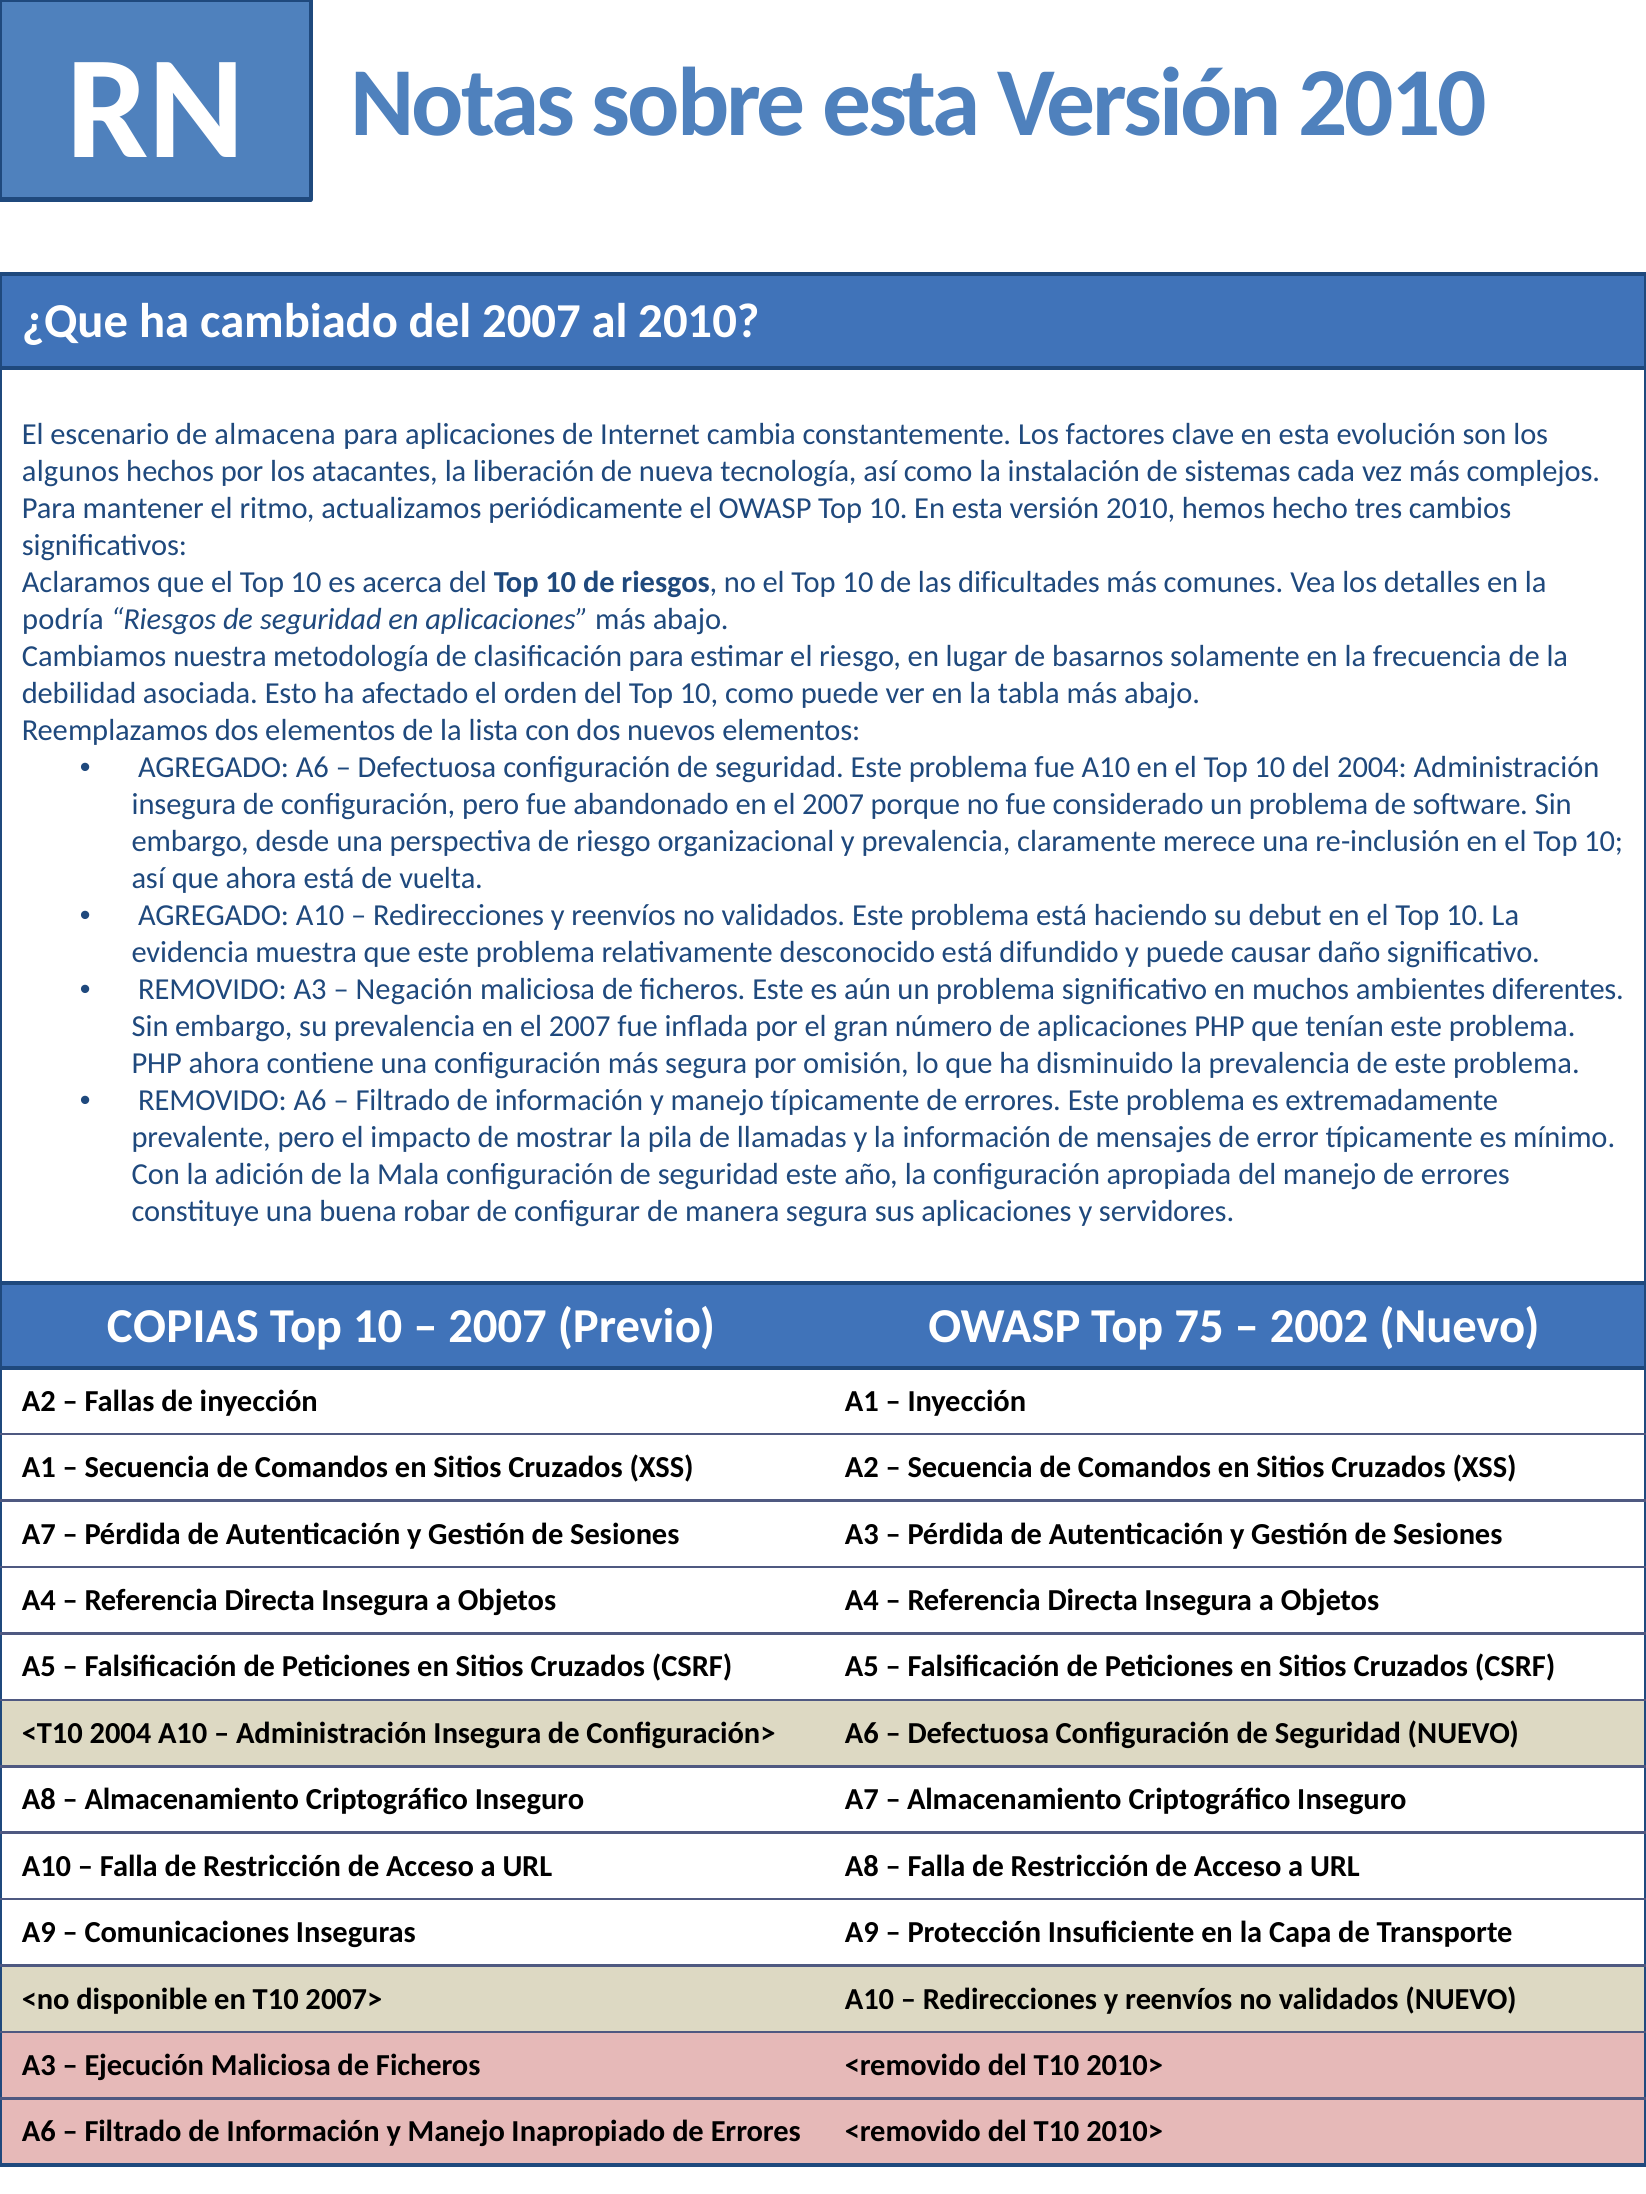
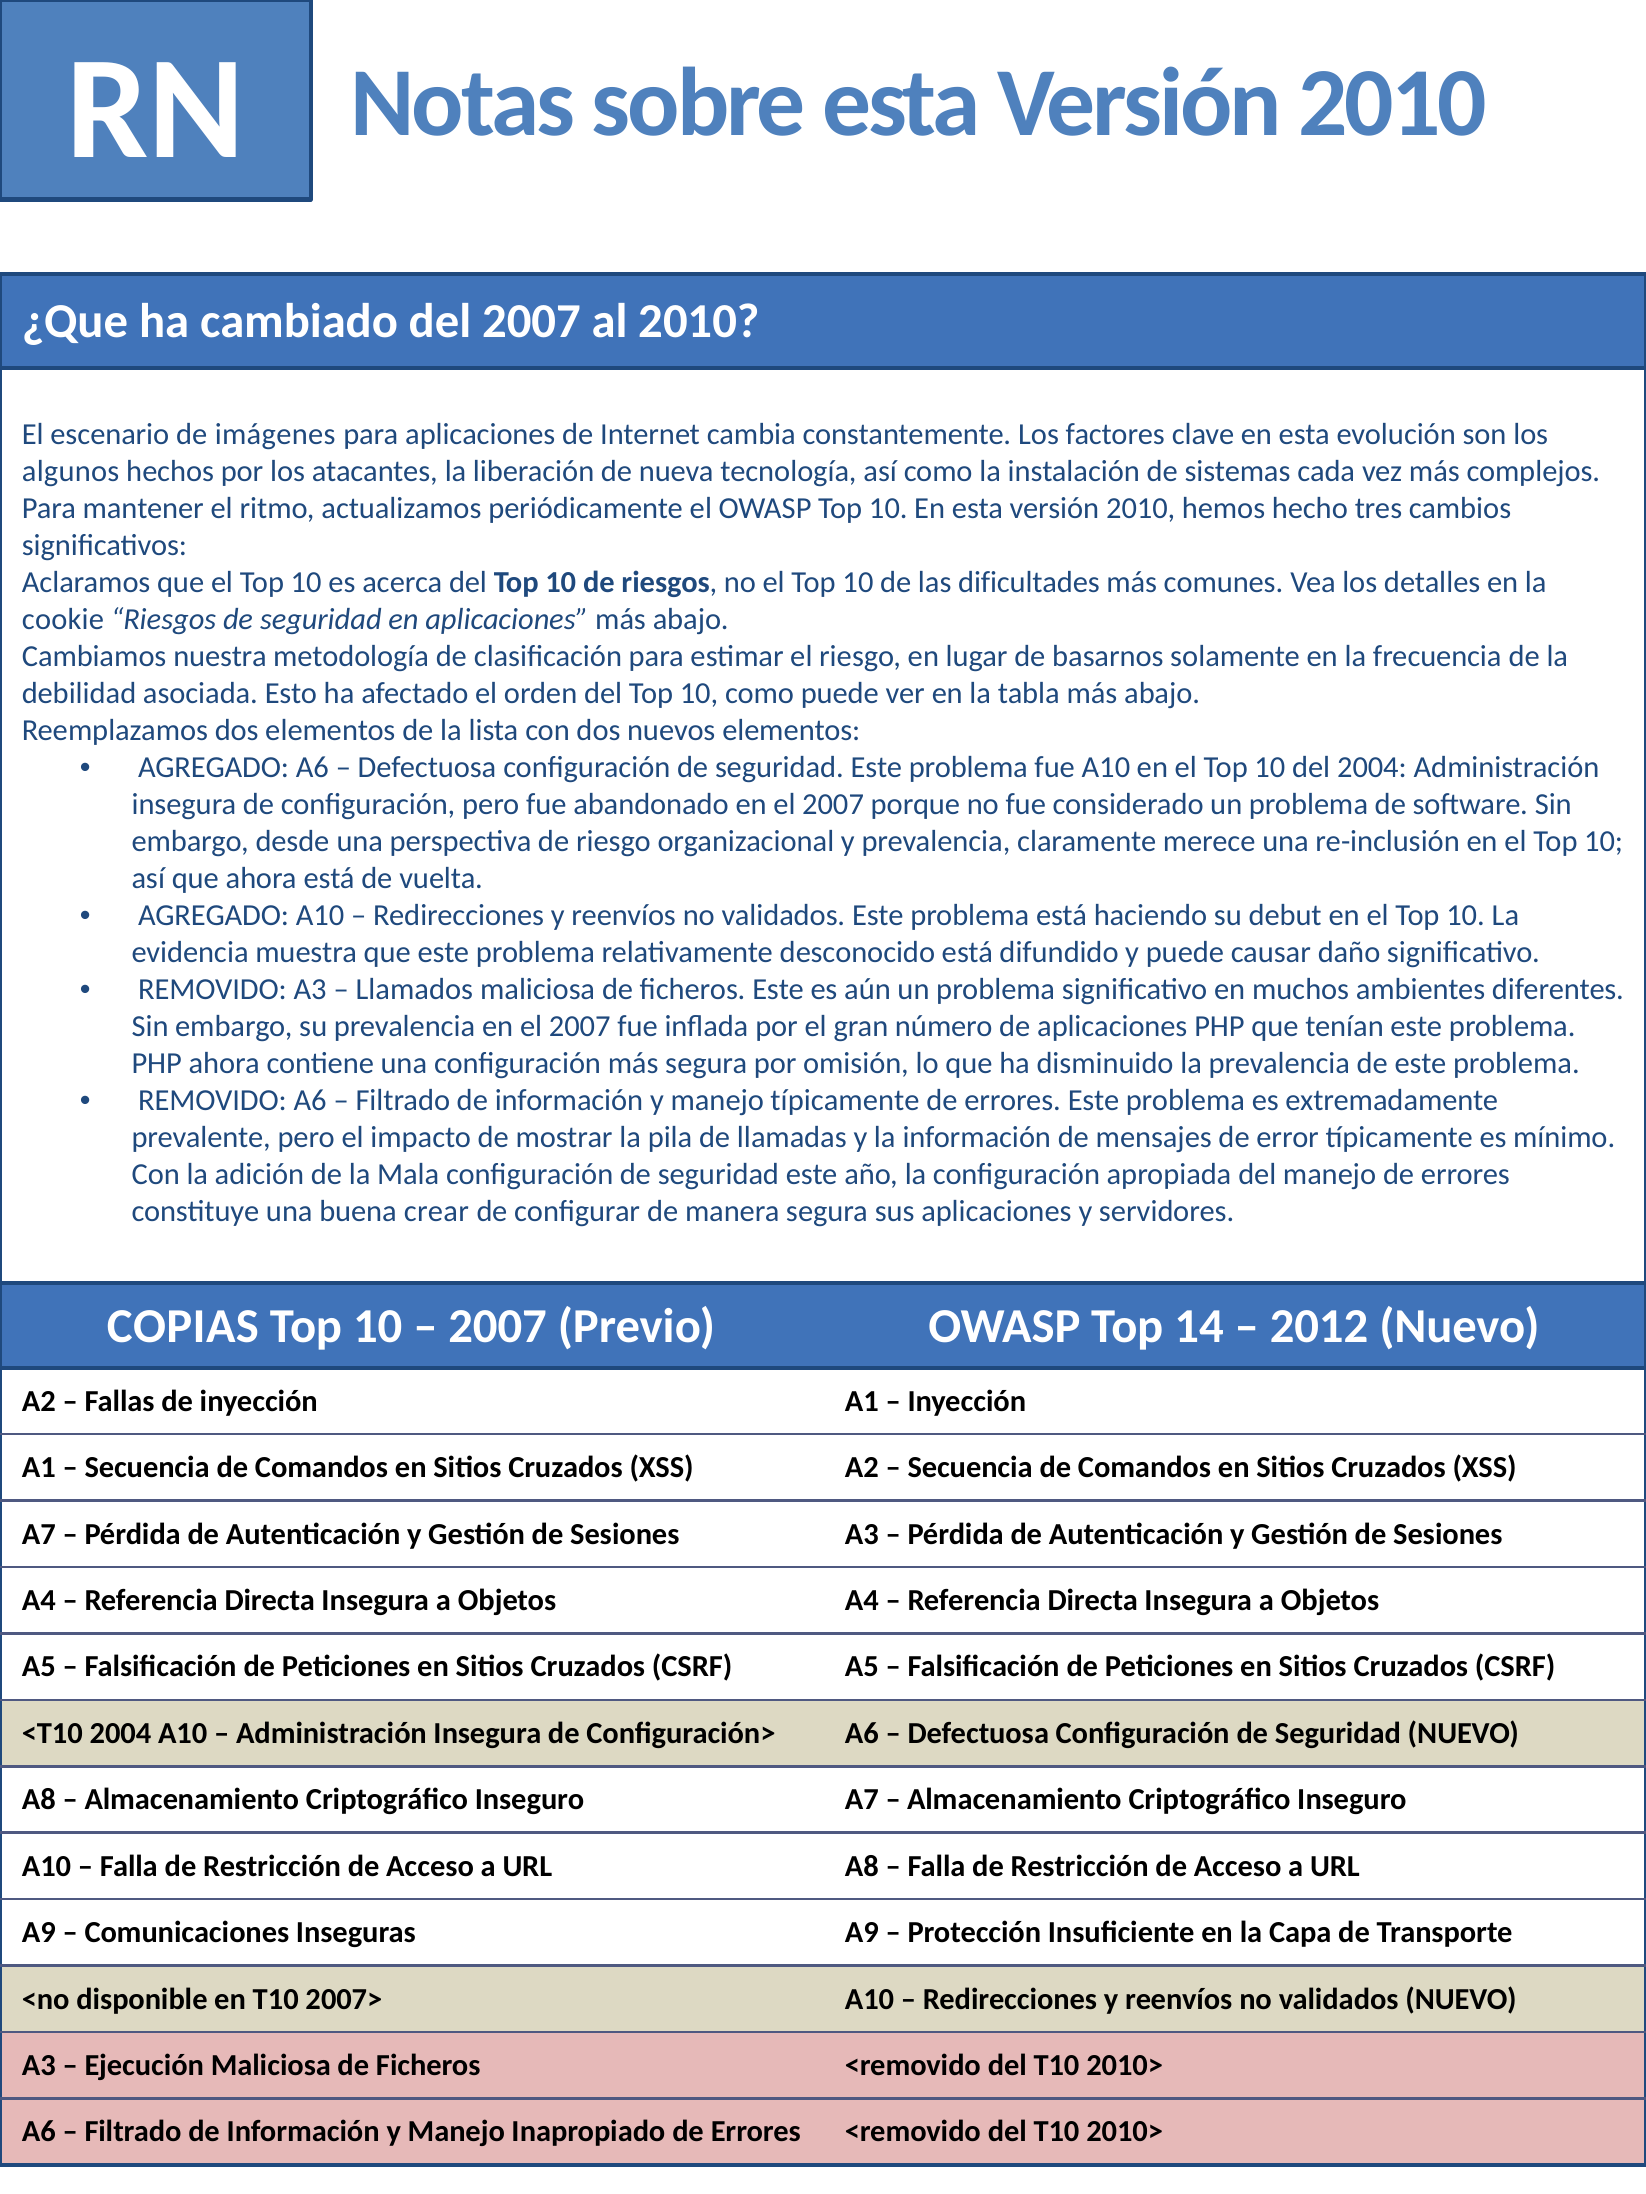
almacena: almacena -> imágenes (275, 435)
podría: podría -> cookie (63, 620)
Negación: Negación -> Llamados (414, 990)
robar: robar -> crear (436, 1212)
75: 75 -> 14 (1199, 1326)
2002: 2002 -> 2012 (1319, 1326)
